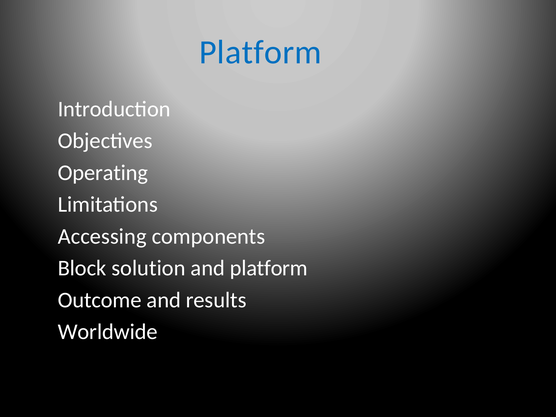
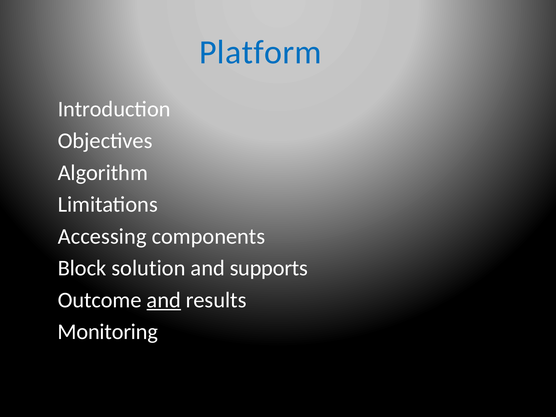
Operating: Operating -> Algorithm (103, 173)
and platform: platform -> supports (269, 268)
and underline: none -> present (164, 300)
Worldwide: Worldwide -> Monitoring (108, 332)
